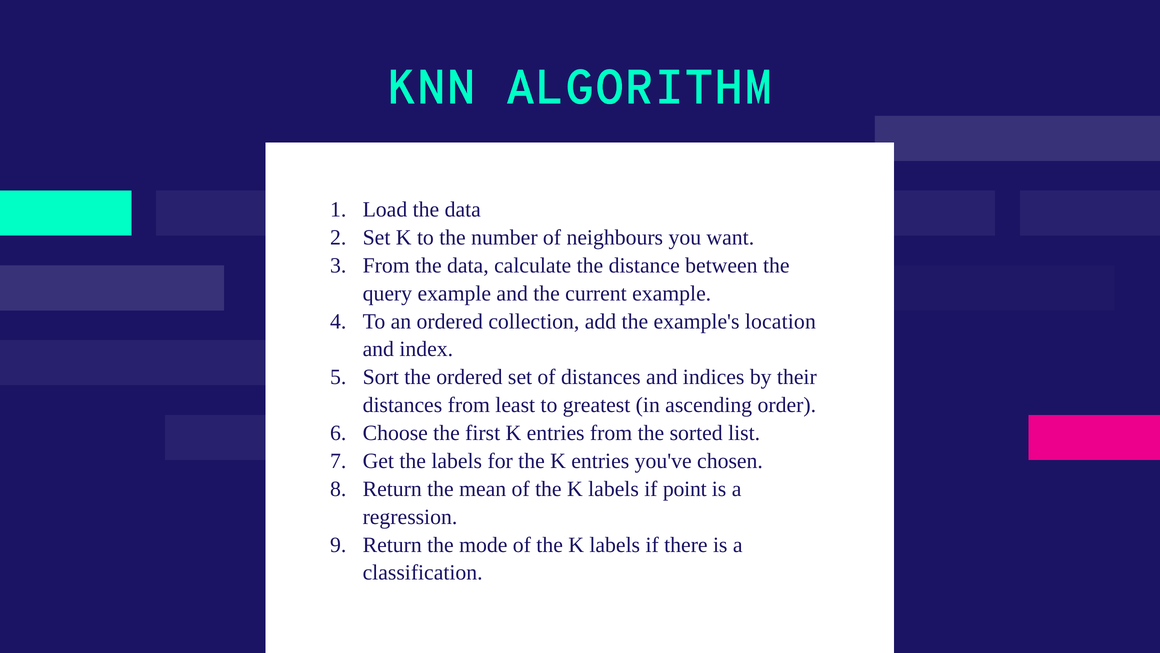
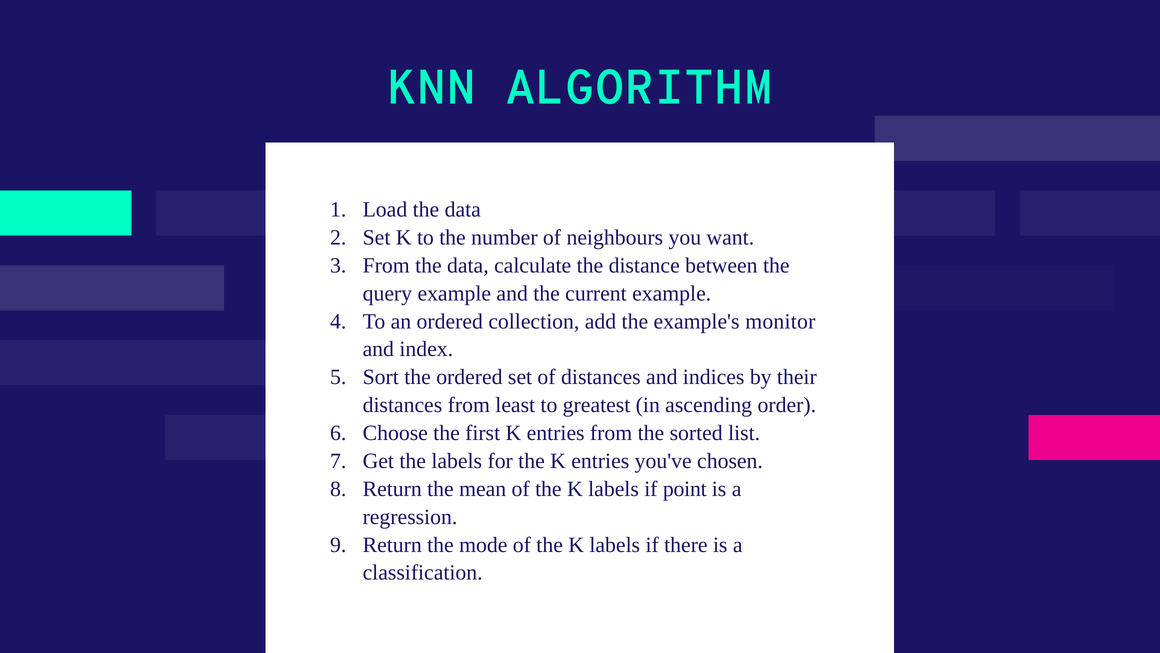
location: location -> monitor (780, 321)
